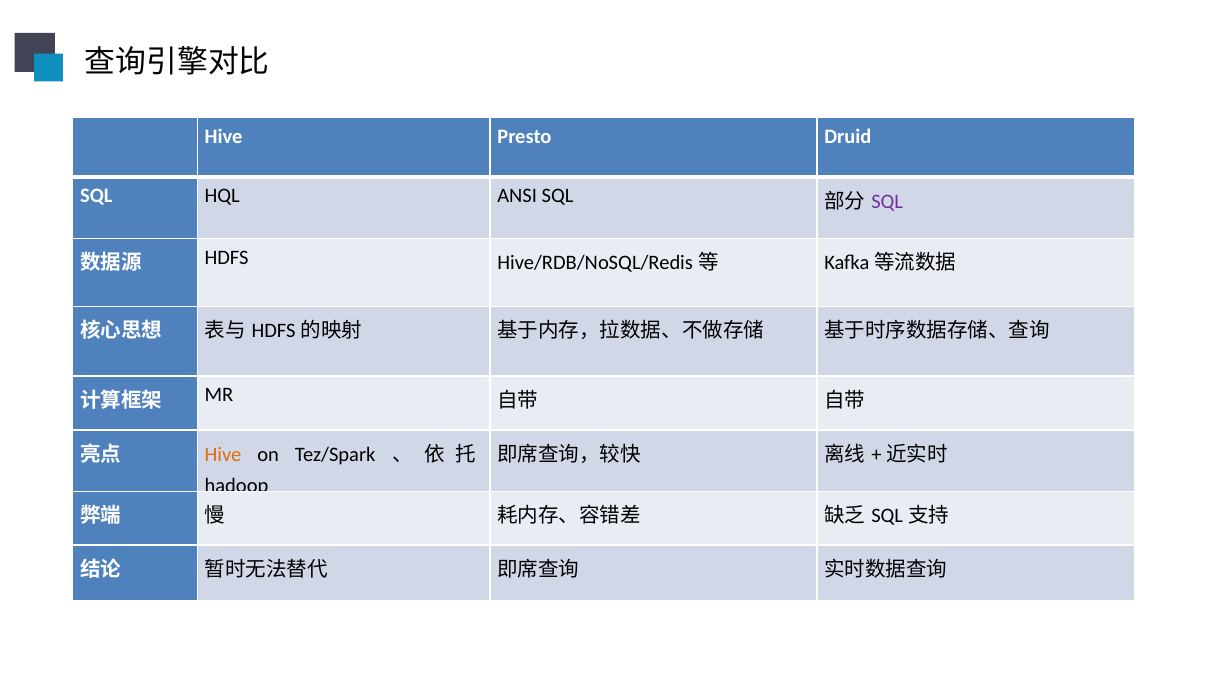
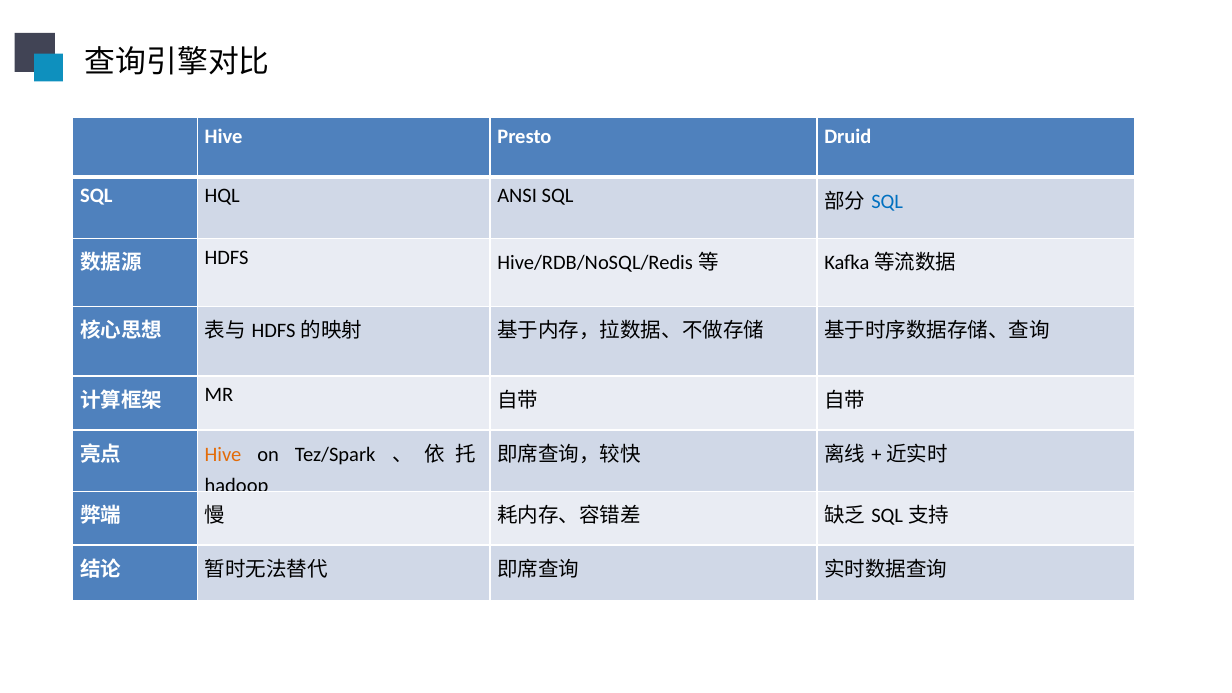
SQL colour: purple -> blue (887, 202)
